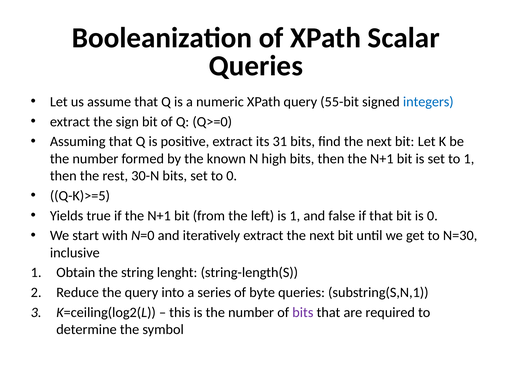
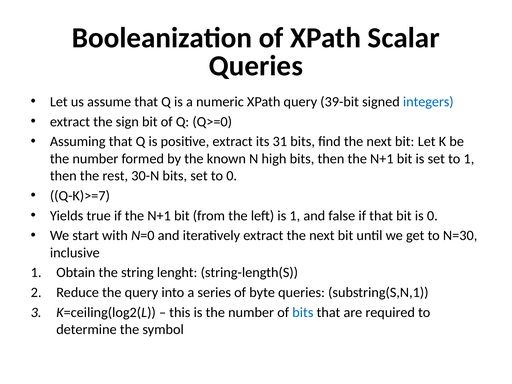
55-bit: 55-bit -> 39-bit (340, 102)
Q-K)>=5: Q-K)>=5 -> Q-K)>=7 (80, 196)
bits colour: purple -> blue (303, 312)
